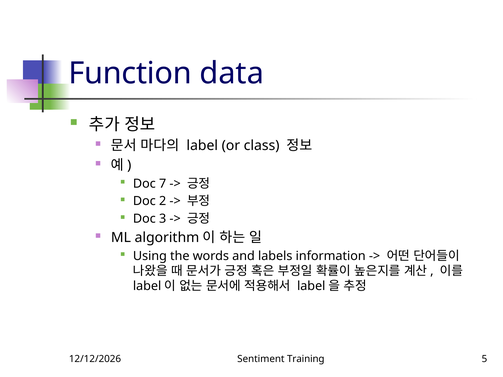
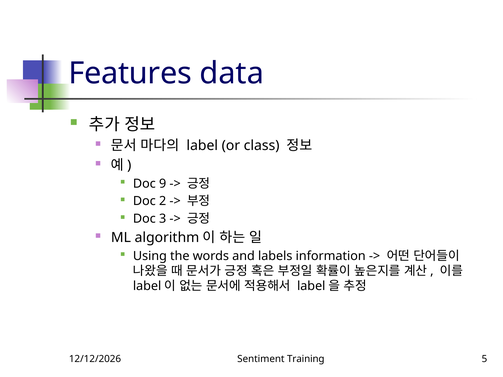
Function: Function -> Features (130, 73)
7: 7 -> 9 (163, 184)
